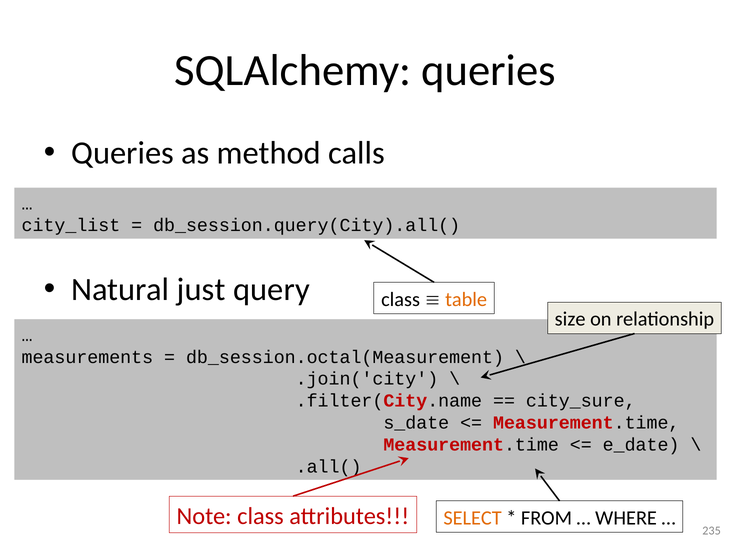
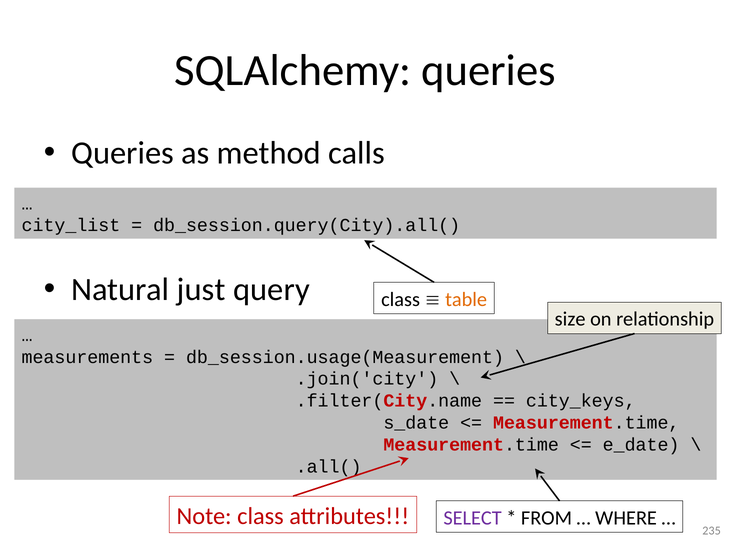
db_session.octal(Measurement: db_session.octal(Measurement -> db_session.usage(Measurement (345, 357)
city_sure: city_sure -> city_keys (581, 401)
SELECT colour: orange -> purple (473, 518)
